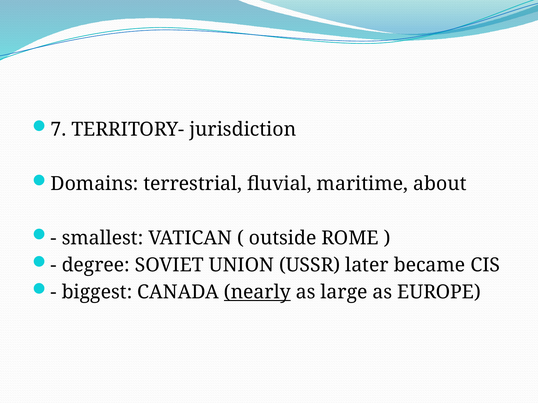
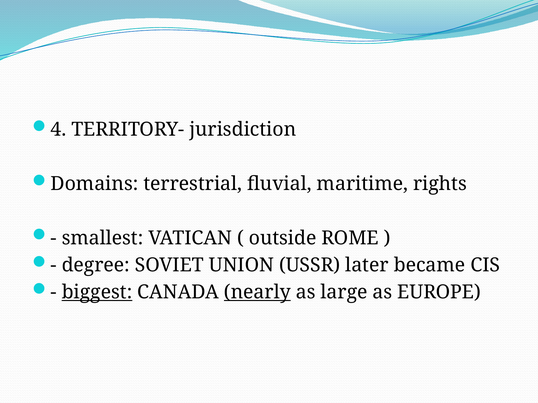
7: 7 -> 4 (58, 130)
about: about -> rights (440, 184)
biggest underline: none -> present (97, 293)
